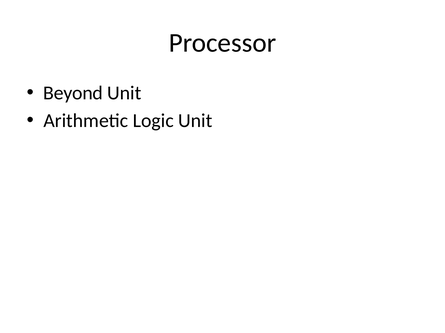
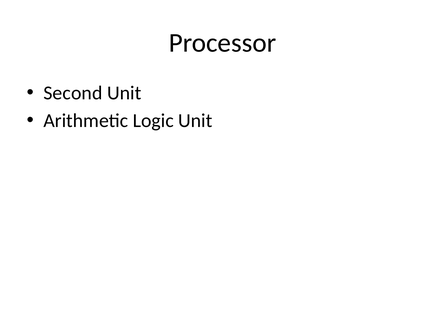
Beyond: Beyond -> Second (73, 93)
